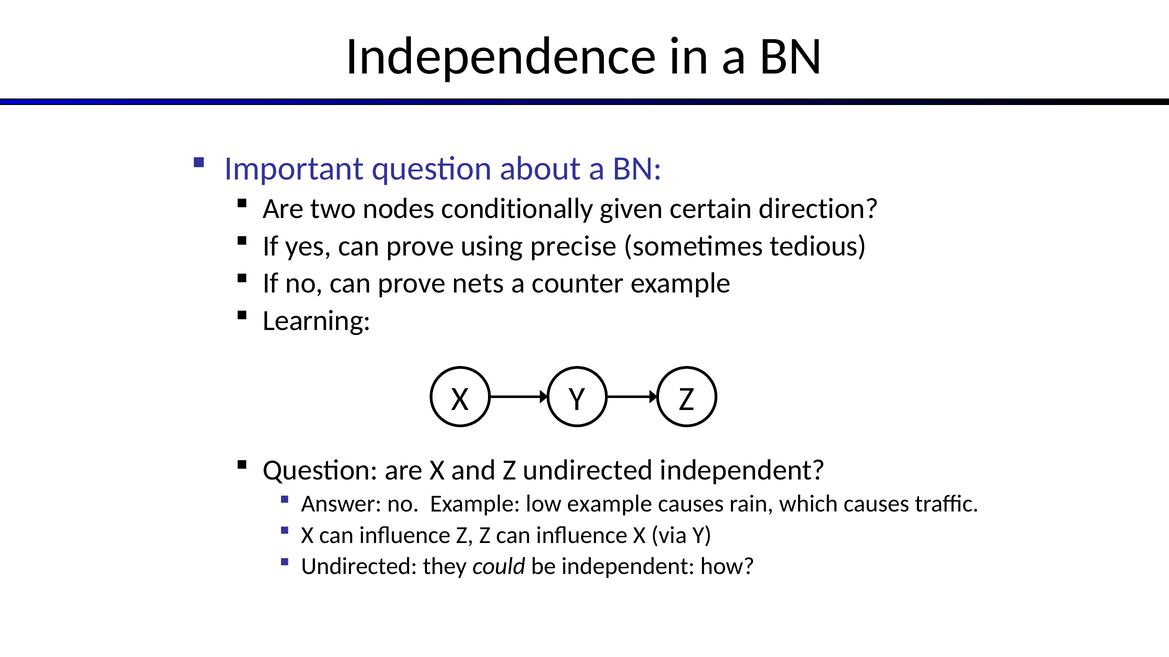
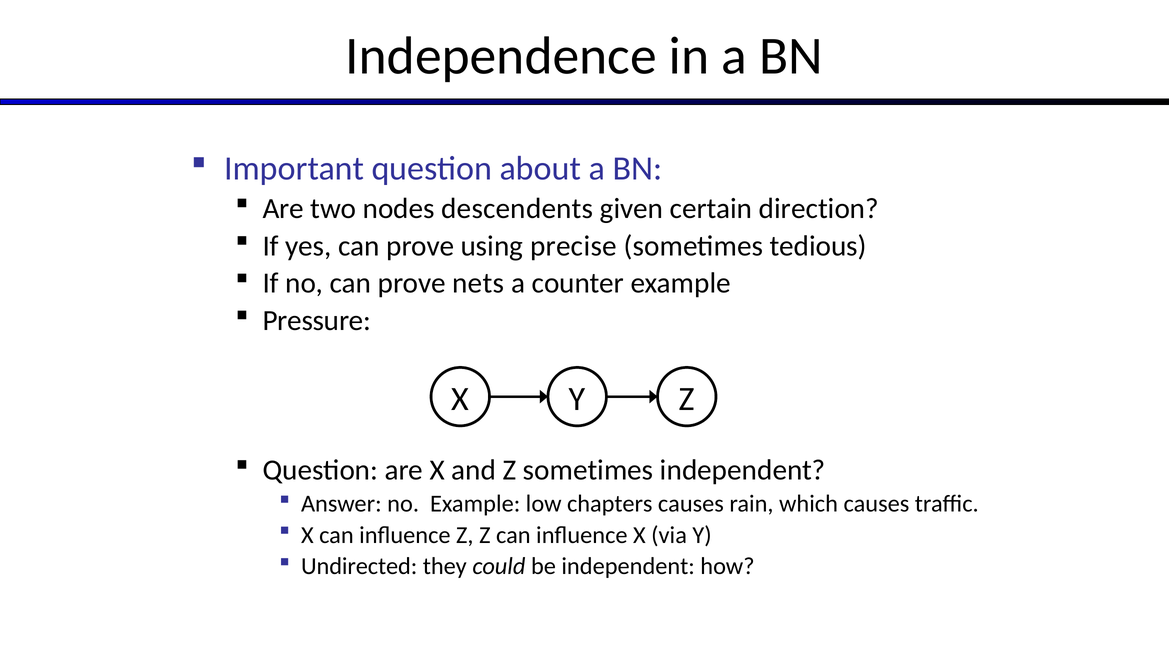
conditionally: conditionally -> descendents (517, 209)
Learning: Learning -> Pressure (317, 321)
Z undirected: undirected -> sometimes (588, 470)
low example: example -> chapters (610, 504)
